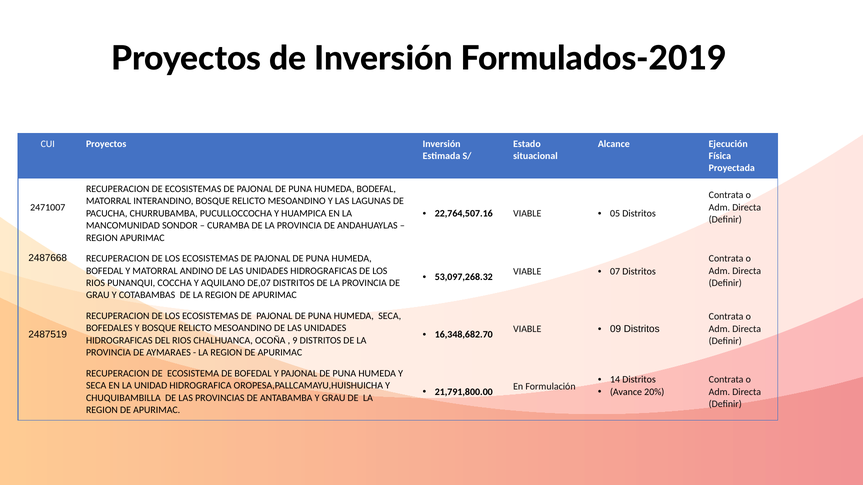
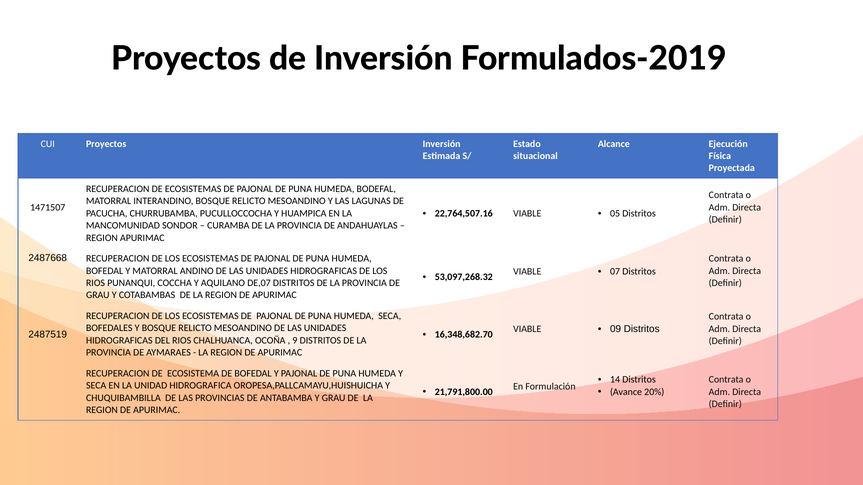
2471007: 2471007 -> 1471507 (48, 207)
